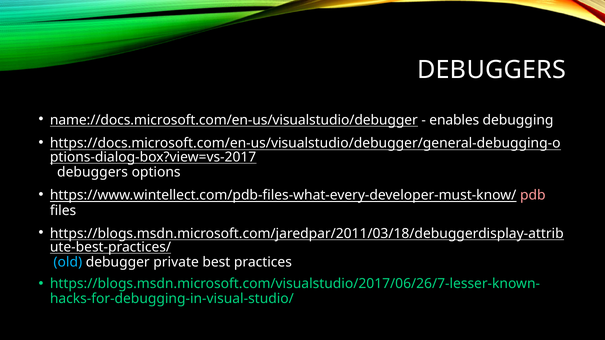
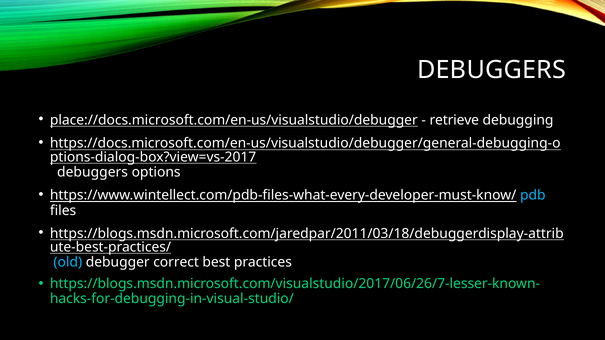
name://docs.microsoft.com/en-us/visualstudio/debugger: name://docs.microsoft.com/en-us/visualstudio/debugger -> place://docs.microsoft.com/en-us/visualstudio/debugger (234, 120)
enables: enables -> retrieve (454, 120)
pdb colour: pink -> light blue (533, 195)
private: private -> correct (176, 263)
